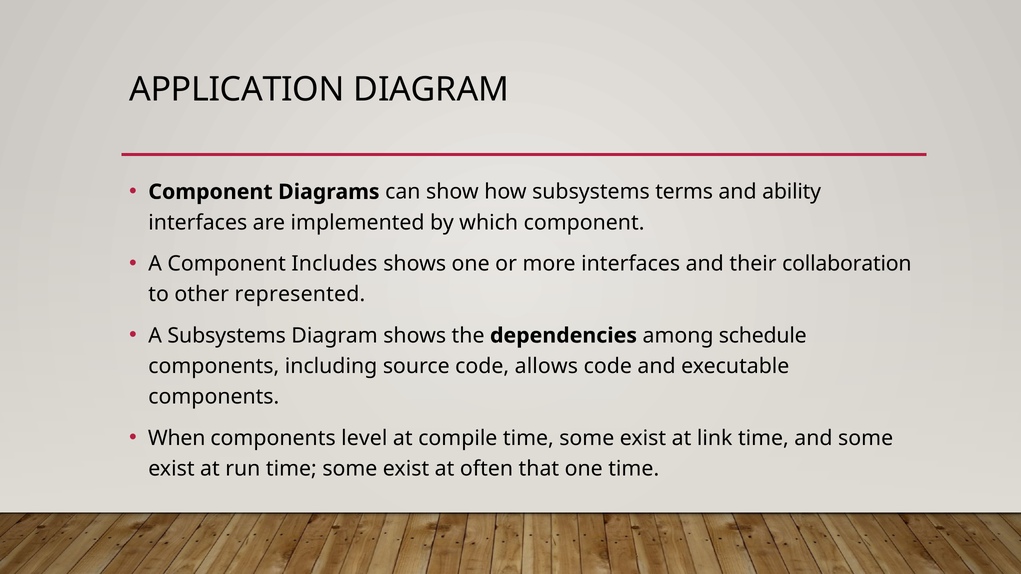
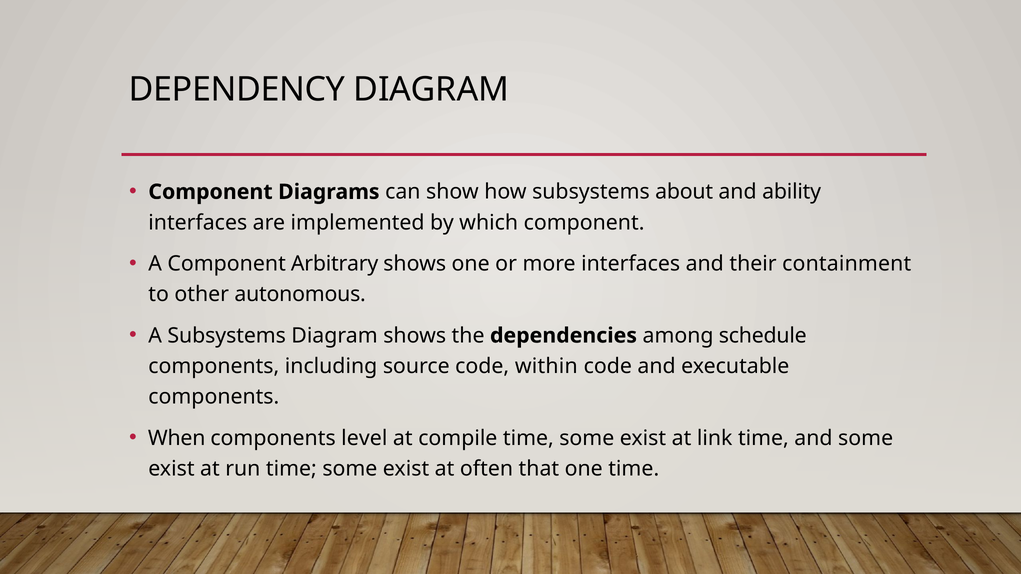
APPLICATION: APPLICATION -> DEPENDENCY (237, 89)
terms: terms -> about (684, 192)
Includes: Includes -> Arbitrary (335, 264)
collaboration: collaboration -> containment (847, 264)
represented: represented -> autonomous (300, 295)
allows: allows -> within (546, 366)
